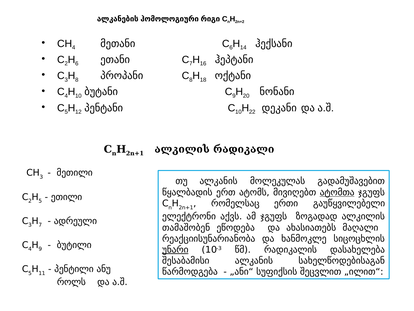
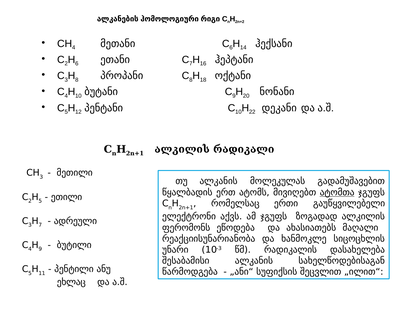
თამაშობენ: თამაშობენ -> ფერომონს (186, 227)
უნარი underline: present -> none (175, 249)
როლს: როლს -> ეხლაც (71, 282)
